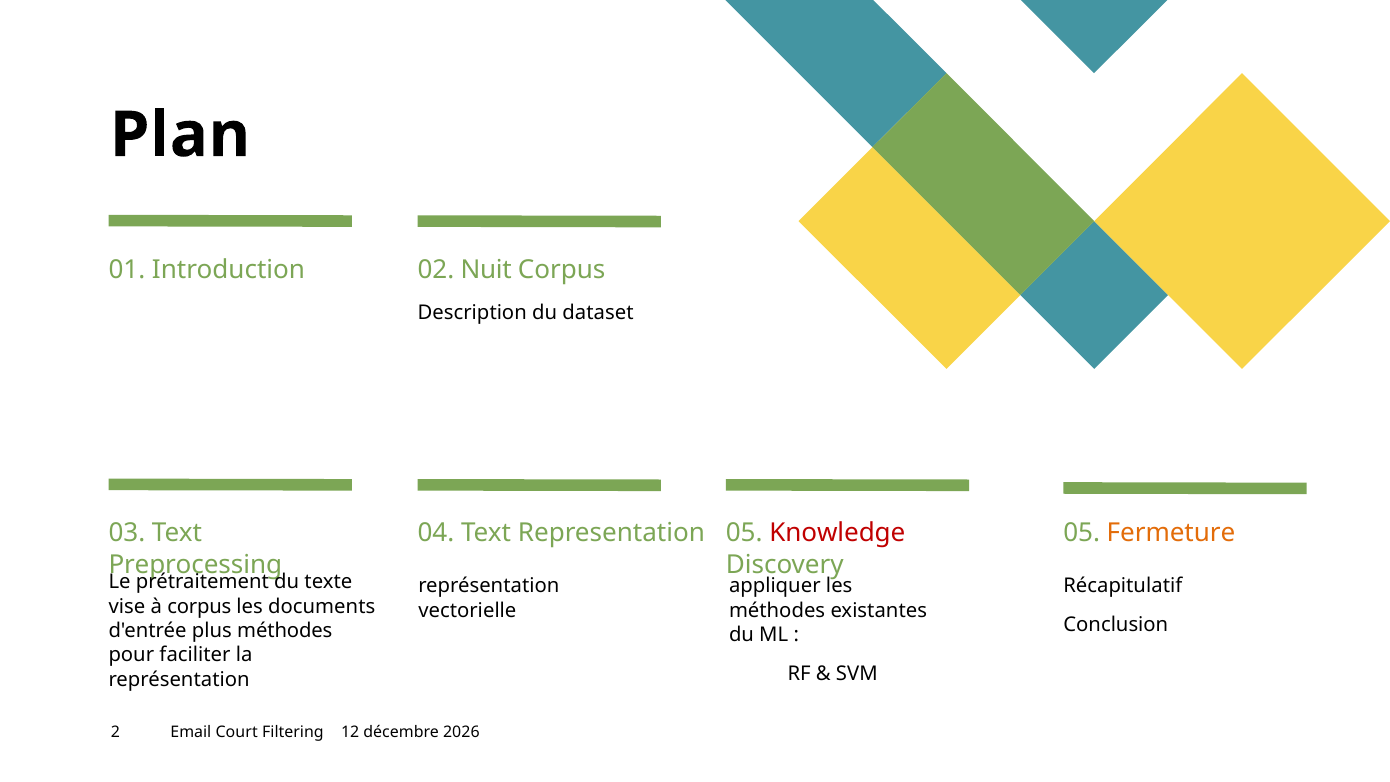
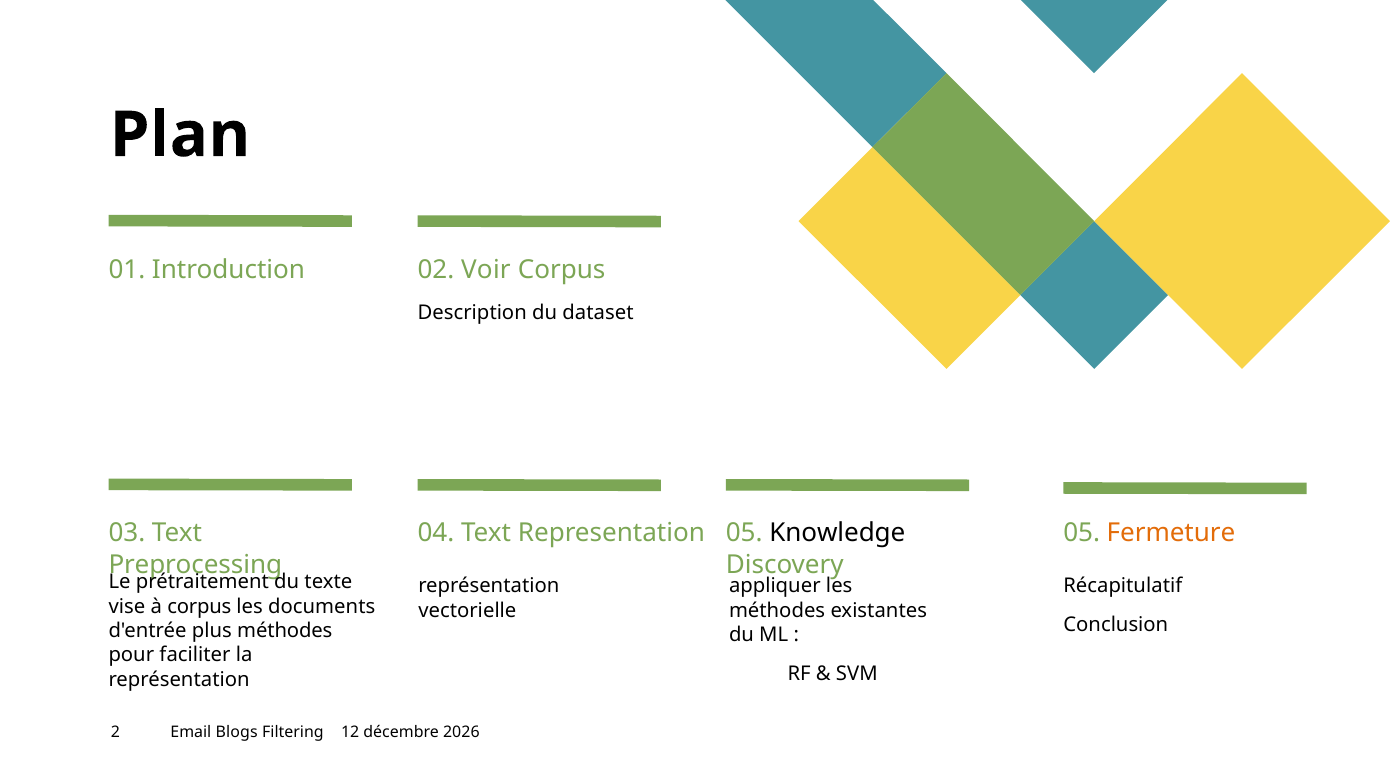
Nuit: Nuit -> Voir (486, 269)
Knowledge colour: red -> black (837, 533)
Court: Court -> Blogs (237, 733)
